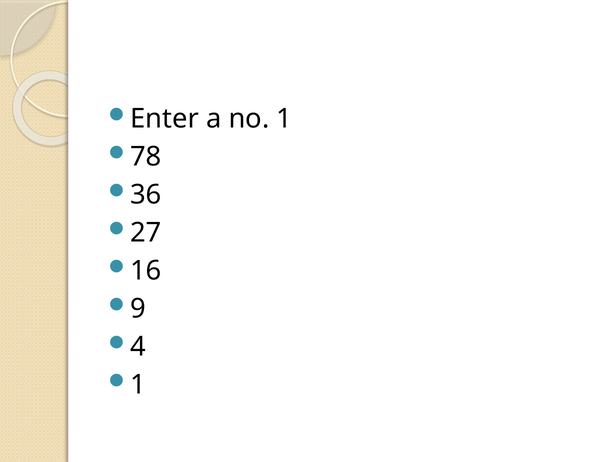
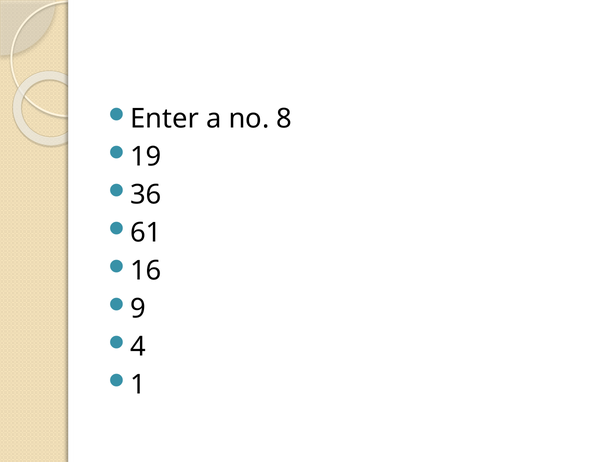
no 1: 1 -> 8 (284, 119)
78: 78 -> 19 (146, 157)
27: 27 -> 61 (146, 233)
